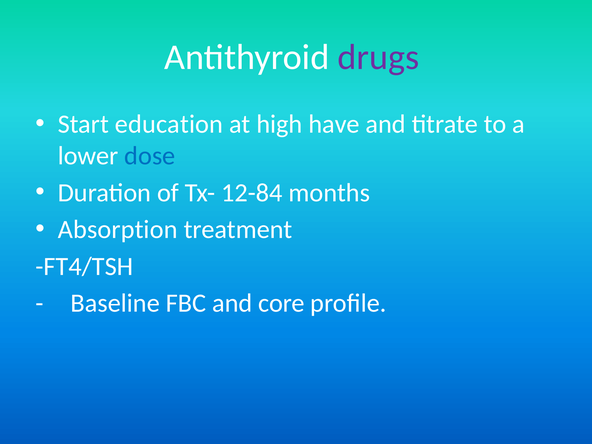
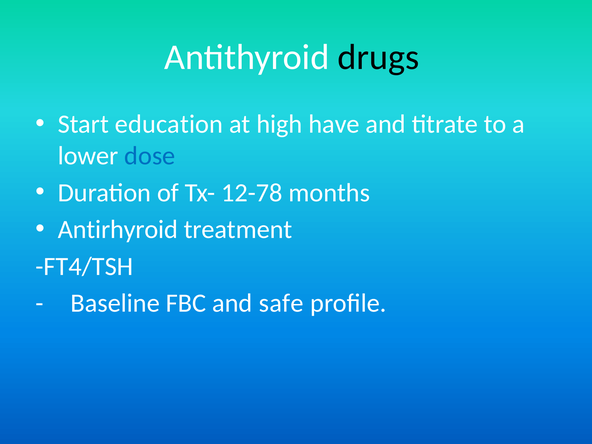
drugs colour: purple -> black (378, 57)
12-84: 12-84 -> 12-78 (252, 193)
Absorption: Absorption -> Antirhyroid (118, 230)
core: core -> safe (281, 303)
